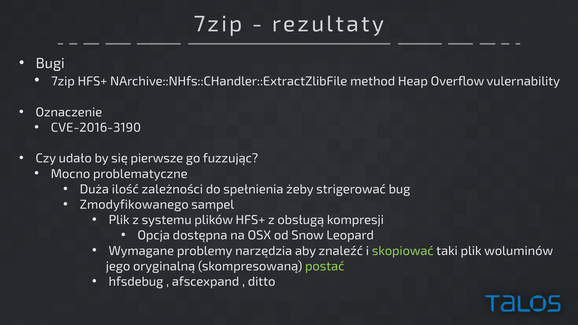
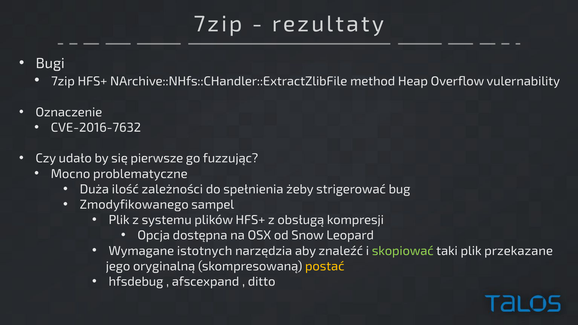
CVE-2016-3190: CVE-2016-3190 -> CVE-2016-7632 (96, 128)
problemy: problemy -> istotnych (205, 251)
woluminów: woluminów -> przekazane (519, 251)
postać colour: light green -> yellow (325, 266)
